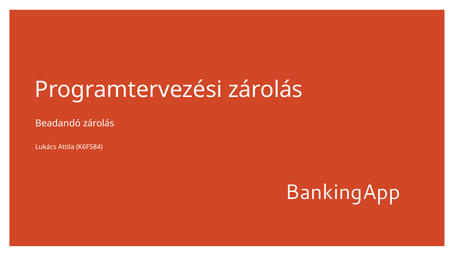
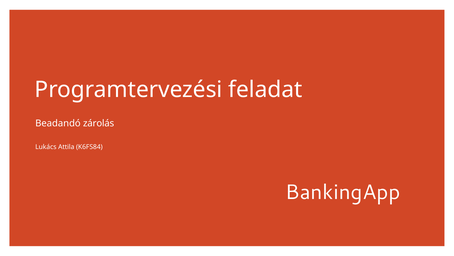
Programtervezési zárolás: zárolás -> feladat (265, 89)
